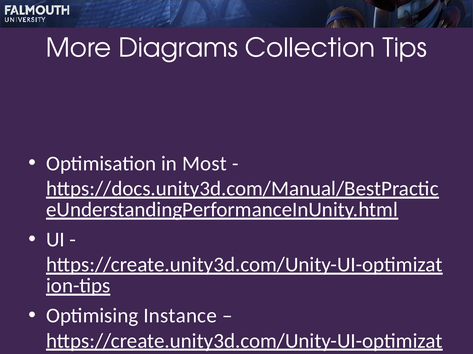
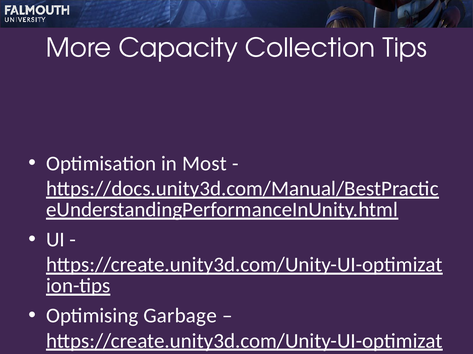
Diagrams: Diagrams -> Capacity (178, 48)
Instance: Instance -> Garbage (180, 316)
